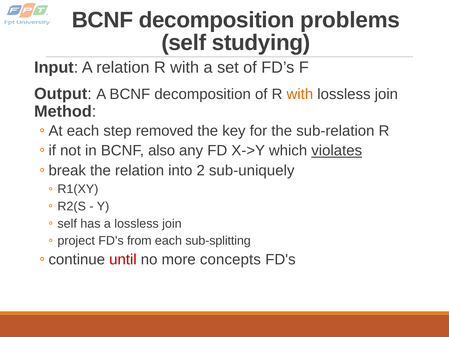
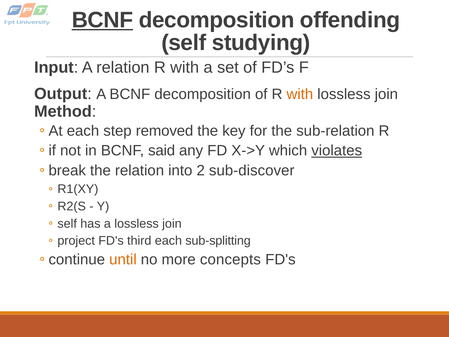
BCNF underline: none -> present (103, 20)
problems: problems -> offending (350, 20)
also: also -> said (162, 151)
sub-uniquely: sub-uniquely -> sub-discover (252, 170)
from: from -> third (139, 241)
until colour: red -> orange (123, 259)
